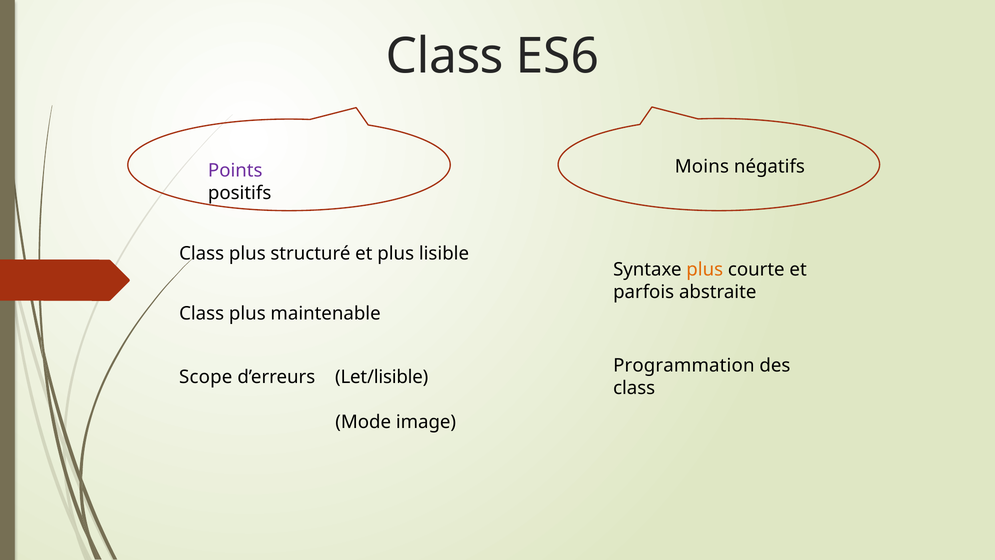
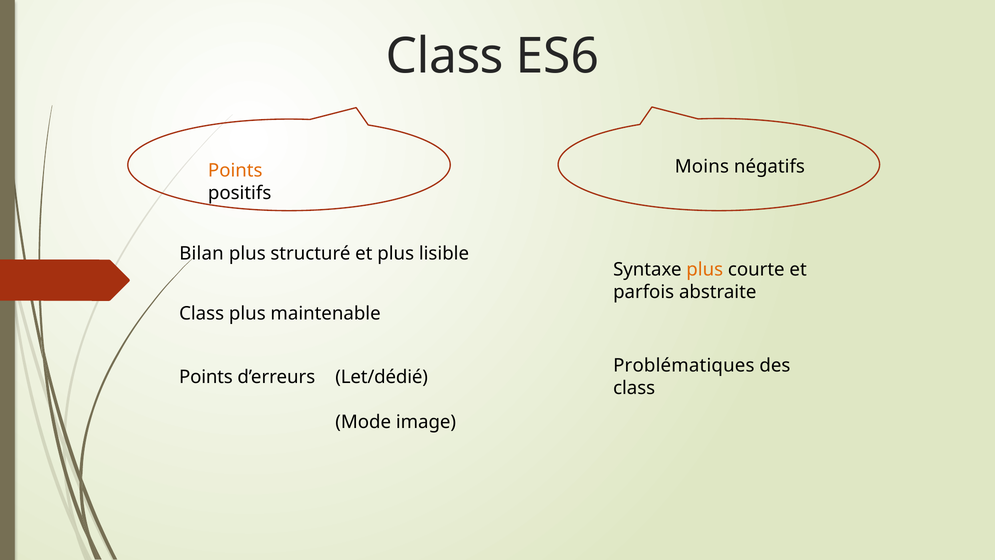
Points colour: purple -> orange (235, 171)
Class: Class -> Bilan (202, 253)
Programmation: Programmation -> Problématiques (684, 365)
Scope: Scope -> Points (206, 377)
Let/lisible: Let/lisible -> Let/dédié (382, 377)
